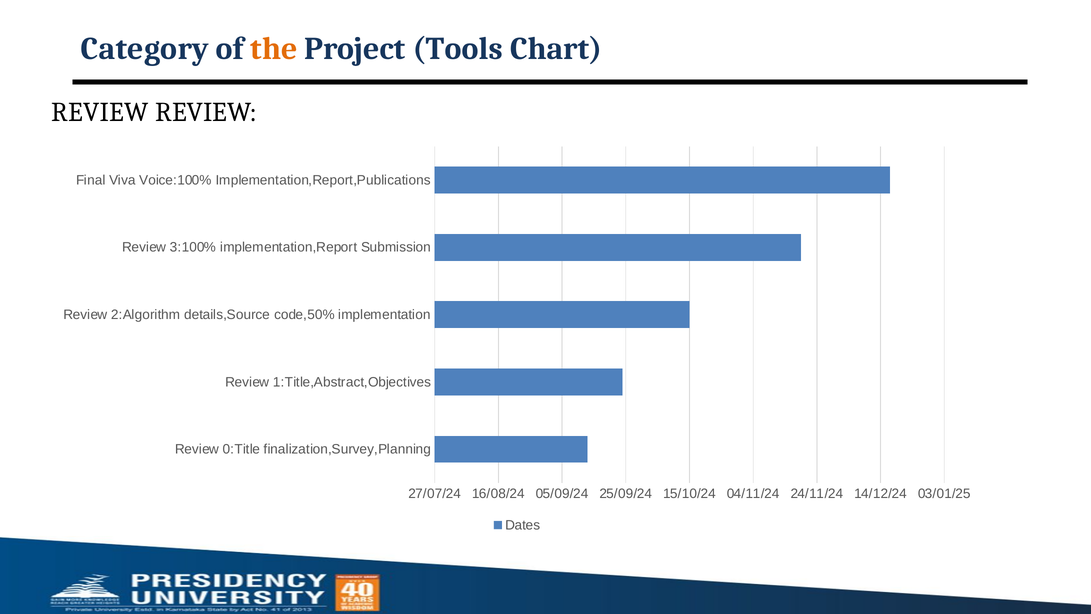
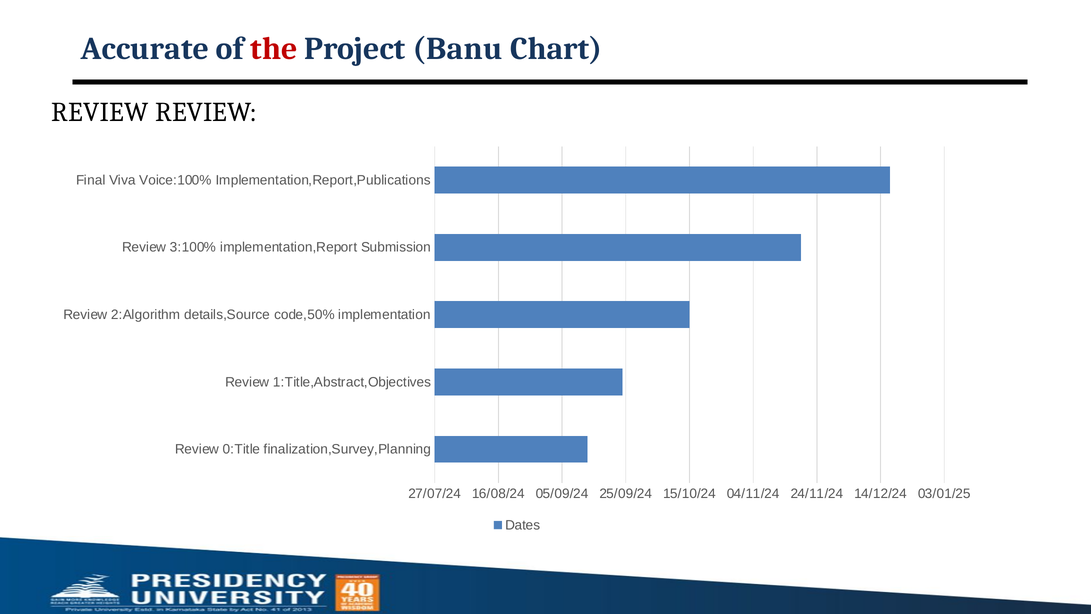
Category: Category -> Accurate (145, 49)
the colour: orange -> red (274, 49)
Tools: Tools -> Banu (458, 49)
